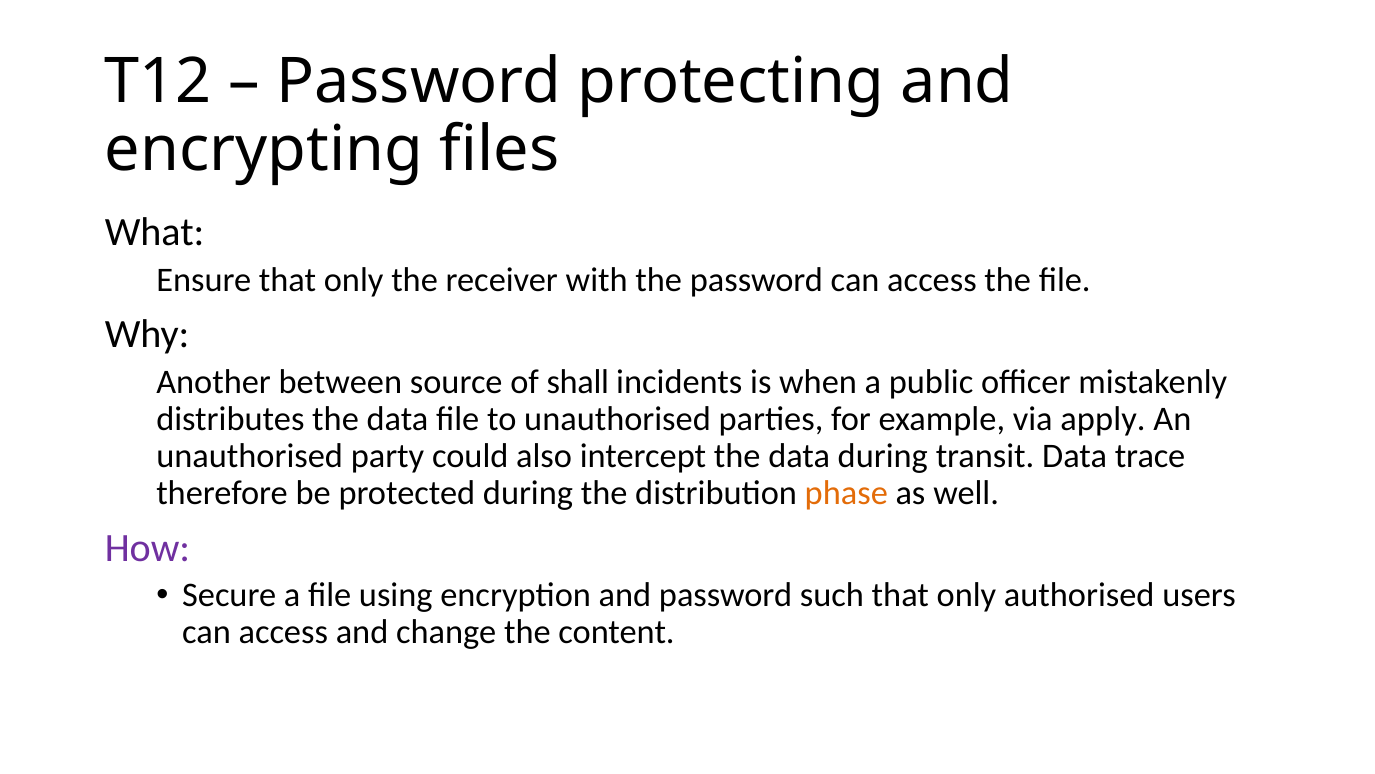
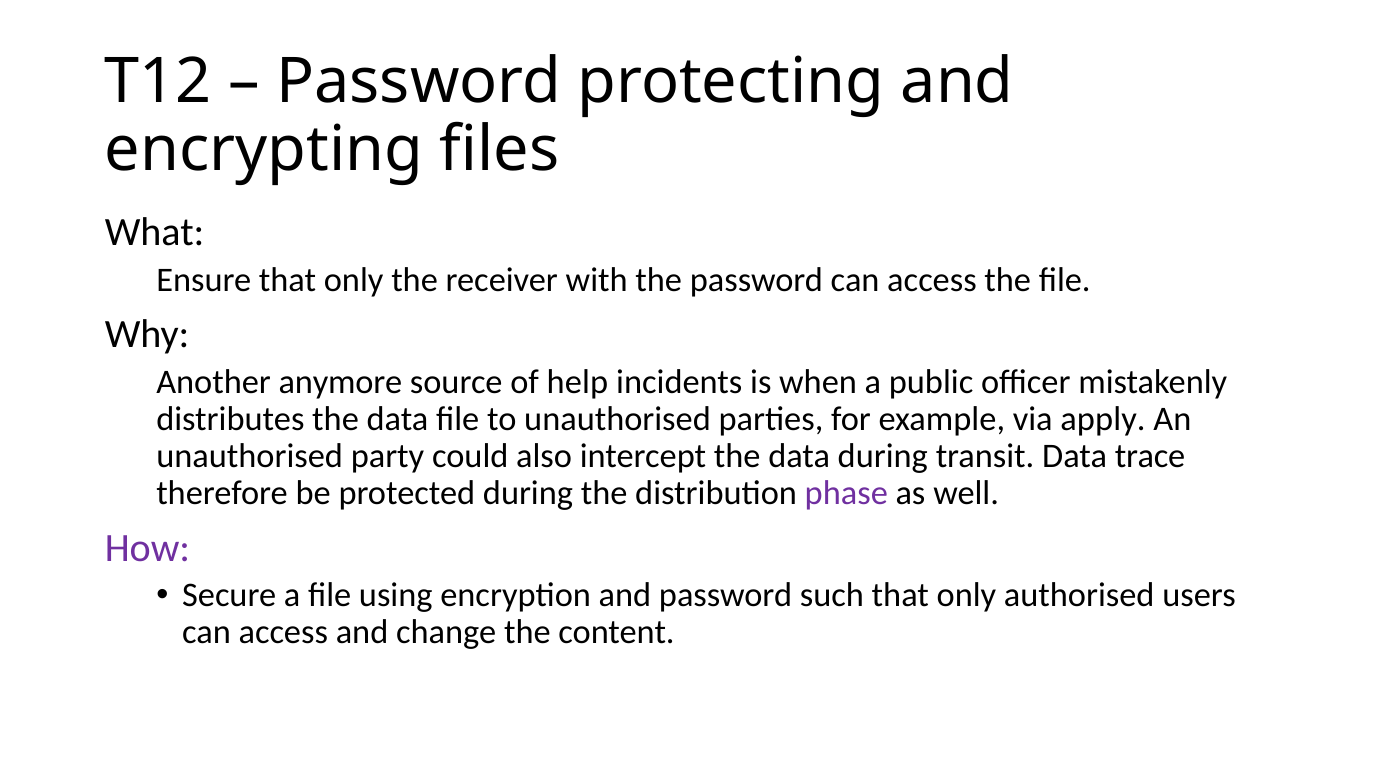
between: between -> anymore (340, 382)
shall: shall -> help (577, 382)
phase colour: orange -> purple (846, 493)
